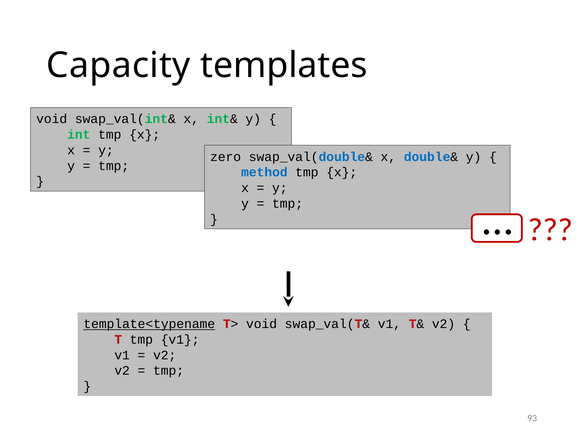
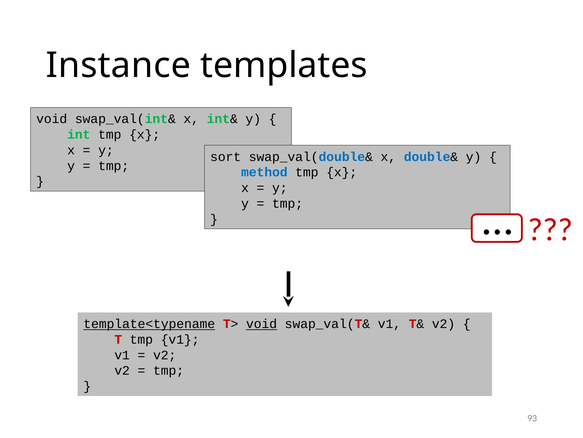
Capacity: Capacity -> Instance (118, 65)
zero: zero -> sort (226, 157)
void underline: none -> present (262, 323)
